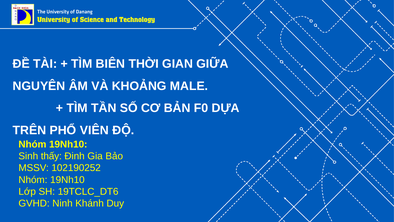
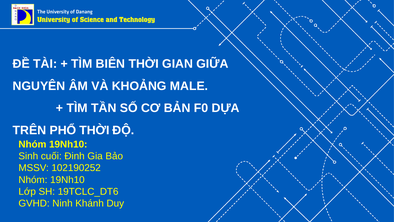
PHỔ VIÊN: VIÊN -> THỜI (94, 130)
thấy: thấy -> cuối (51, 156)
